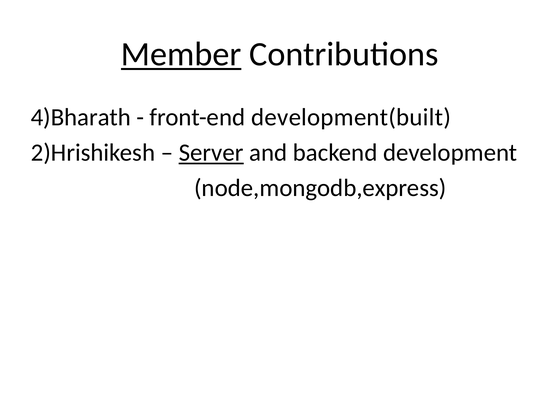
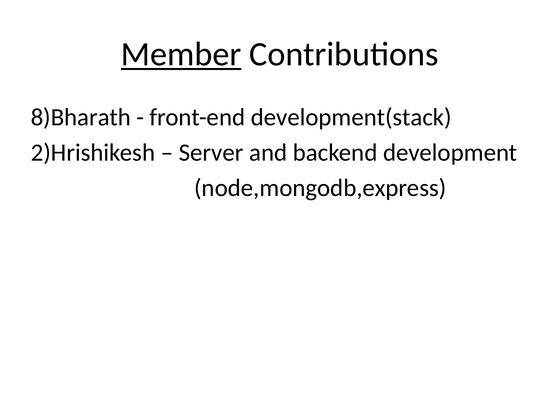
4)Bharath: 4)Bharath -> 8)Bharath (81, 117)
development(built: development(built -> development(stack (351, 117)
Server underline: present -> none (211, 153)
